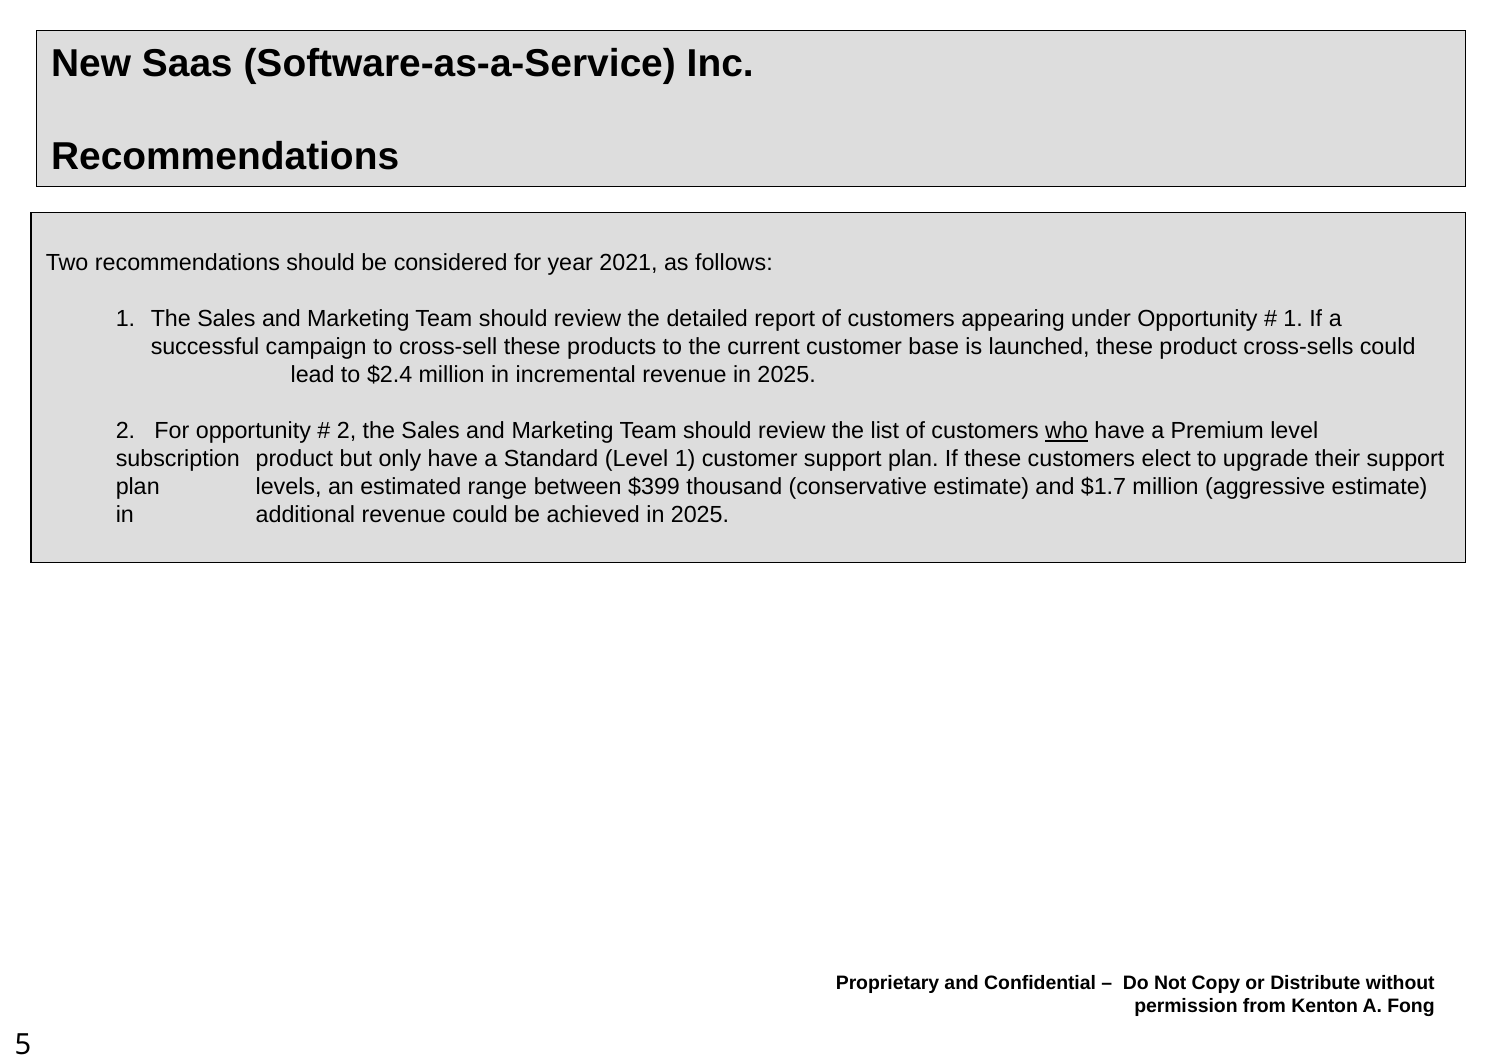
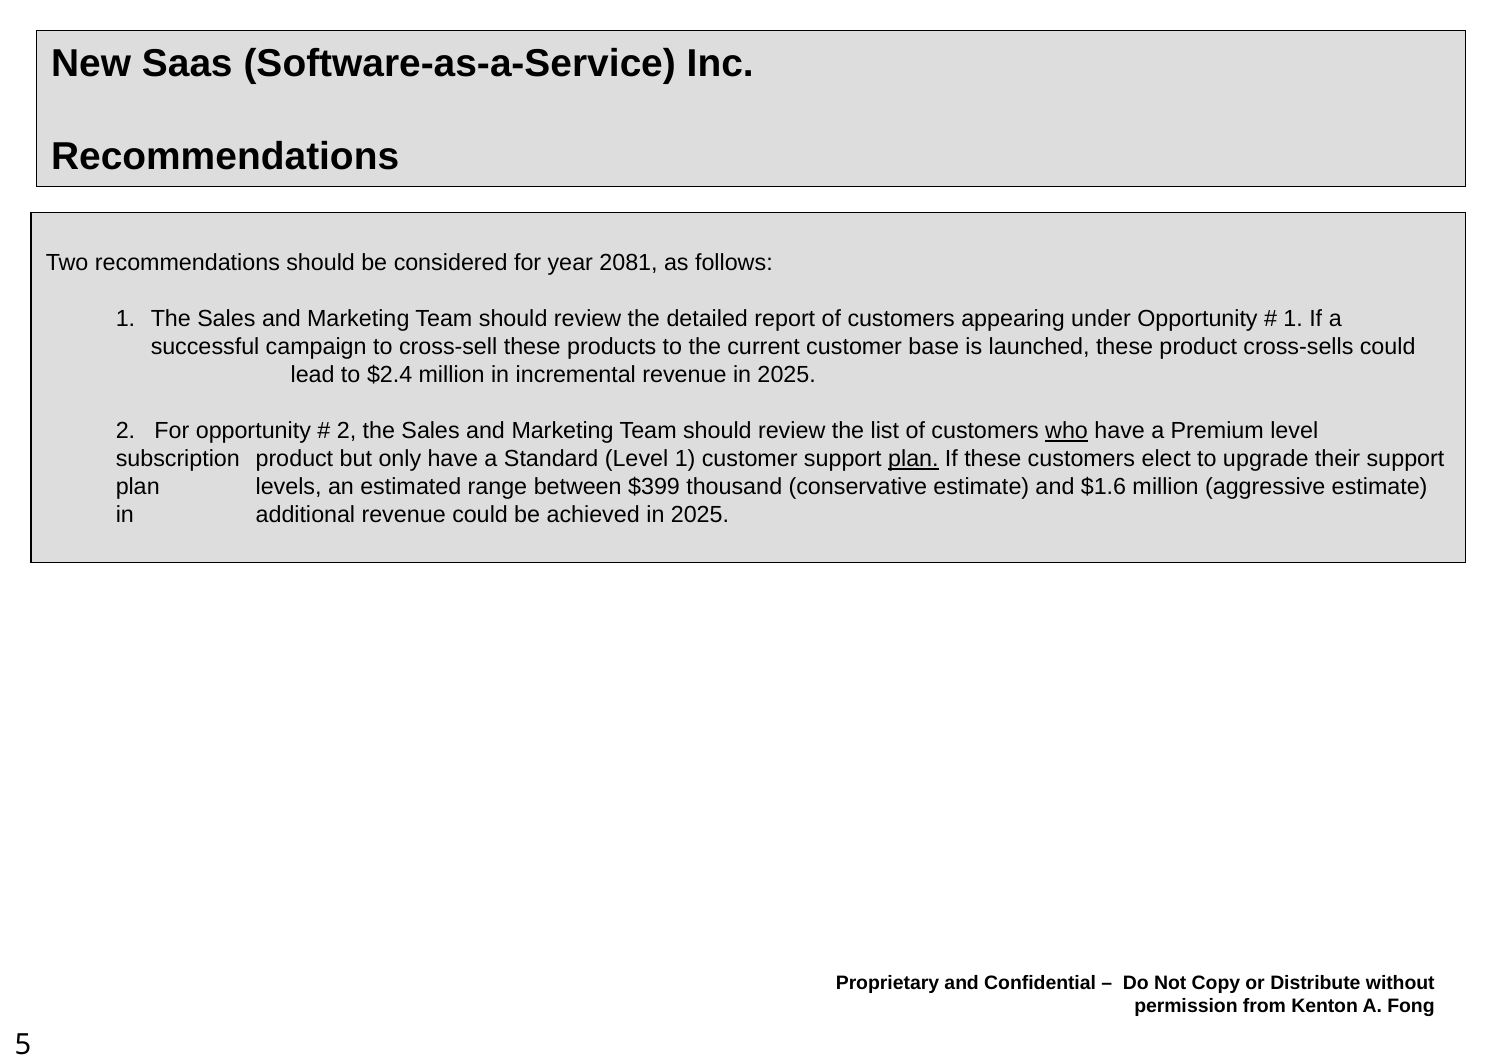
2021: 2021 -> 2081 (629, 263)
plan underline: none -> present (913, 459)
$1.7: $1.7 -> $1.6 (1103, 487)
